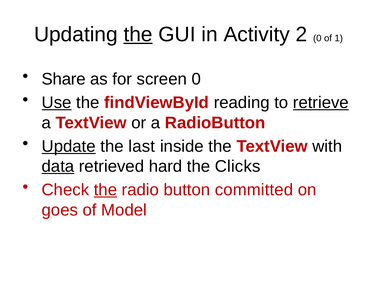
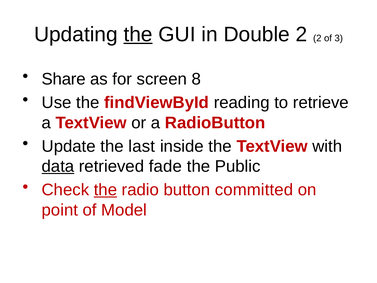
Activity: Activity -> Double (257, 34)
2 0: 0 -> 2 (317, 38)
1: 1 -> 3 (339, 38)
screen 0: 0 -> 8 (196, 79)
Use underline: present -> none (57, 103)
retrieve underline: present -> none (321, 103)
Update underline: present -> none (69, 146)
hard: hard -> fade (165, 166)
Clicks: Clicks -> Public (238, 166)
goes: goes -> point (60, 210)
